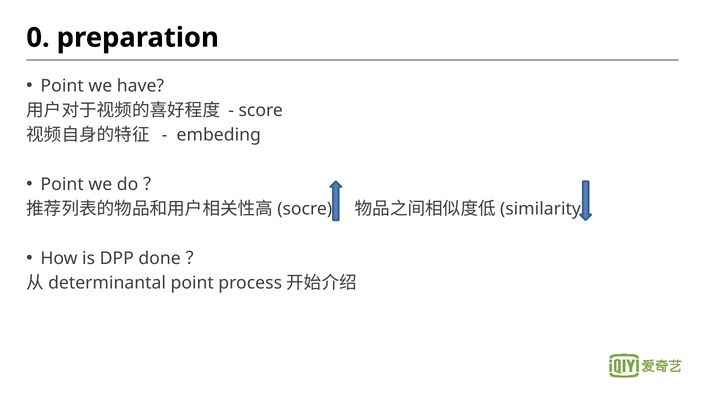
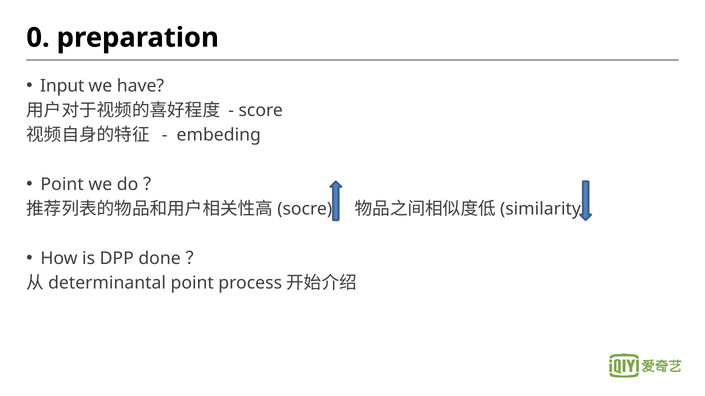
Point: Point -> Input (62, 86)
